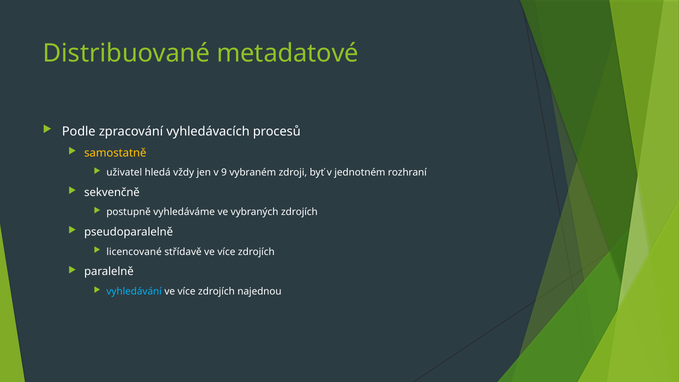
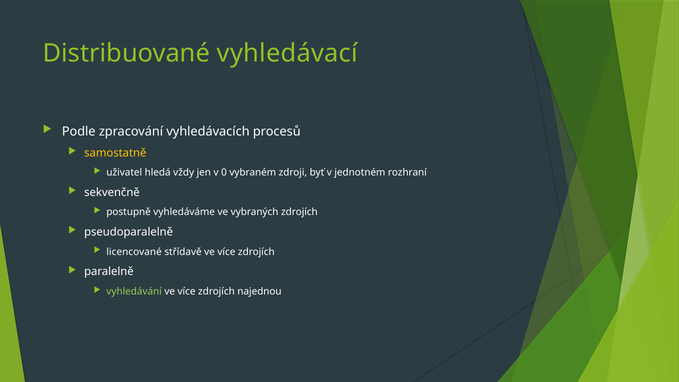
metadatové: metadatové -> vyhledávací (287, 54)
9: 9 -> 0 (224, 173)
vyhledávání colour: light blue -> light green (134, 291)
